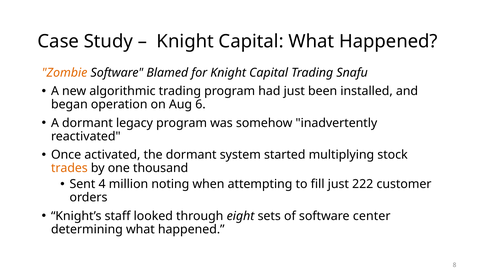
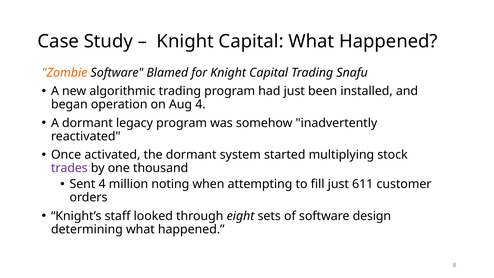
Aug 6: 6 -> 4 (200, 104)
trades colour: orange -> purple (69, 168)
222: 222 -> 611 (363, 184)
center: center -> design (372, 216)
